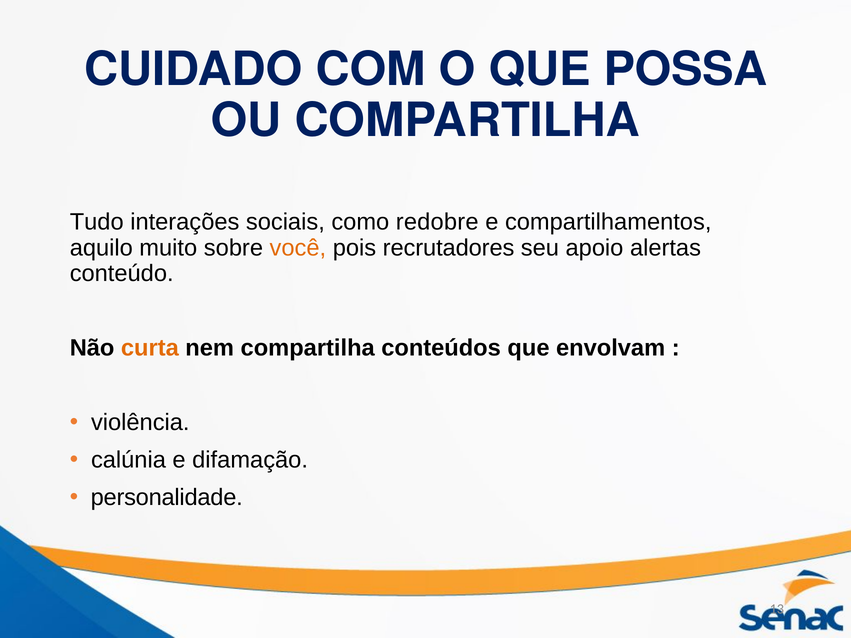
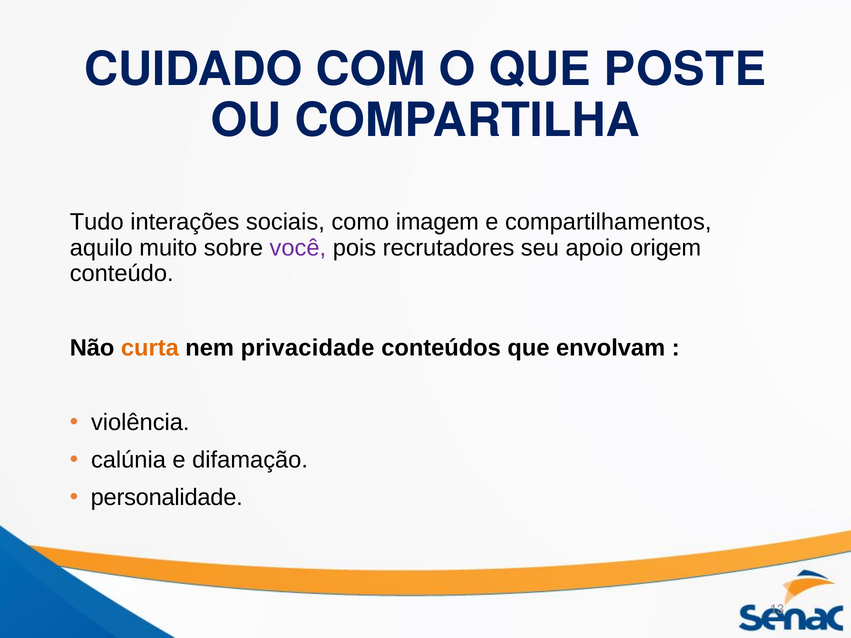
POSSA: POSSA -> POSTE (685, 70)
redobre: redobre -> imagem (437, 222)
você colour: orange -> purple (298, 248)
alertas: alertas -> origem (666, 248)
nem compartilha: compartilha -> privacidade (308, 348)
